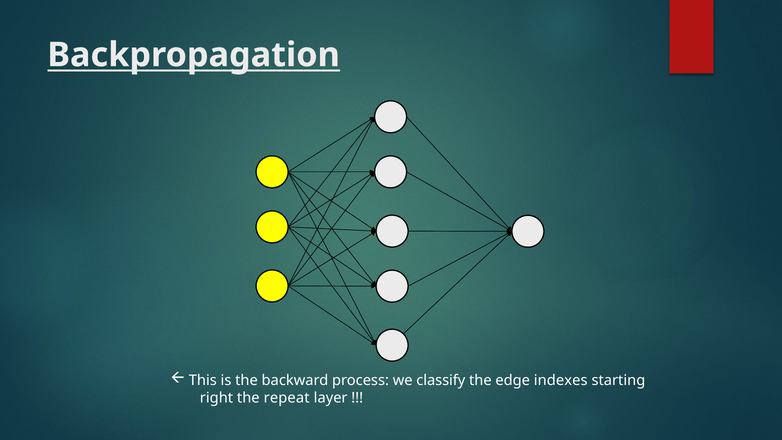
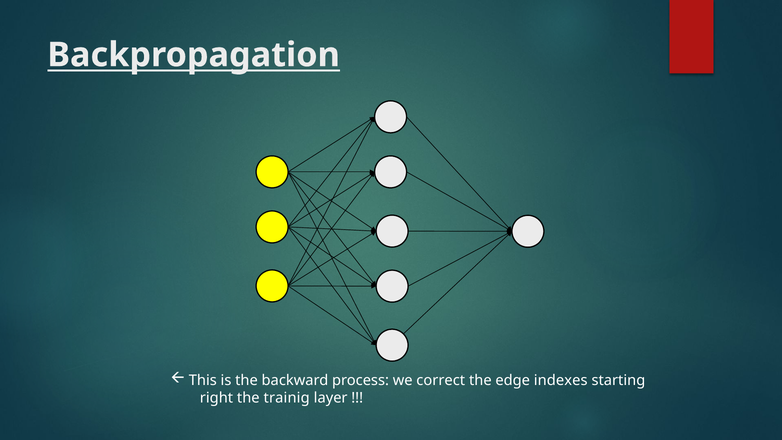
classify: classify -> correct (441, 380)
repeat: repeat -> trainig (287, 398)
